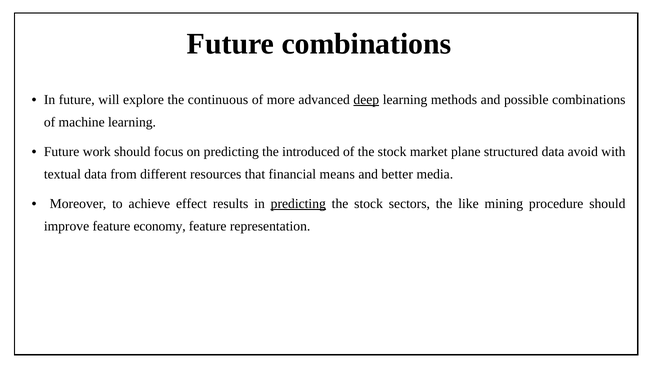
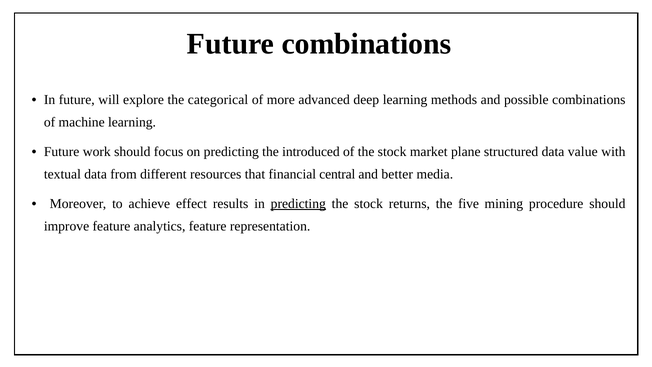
continuous: continuous -> categorical (218, 100)
deep underline: present -> none (366, 100)
avoid: avoid -> value (583, 152)
means: means -> central (337, 174)
sectors: sectors -> returns (409, 204)
like: like -> five (469, 204)
economy: economy -> analytics (160, 226)
